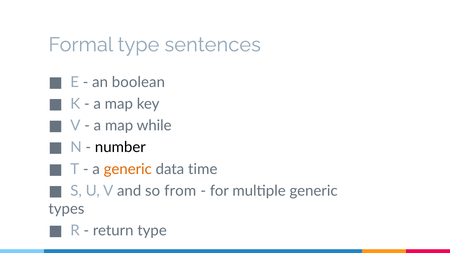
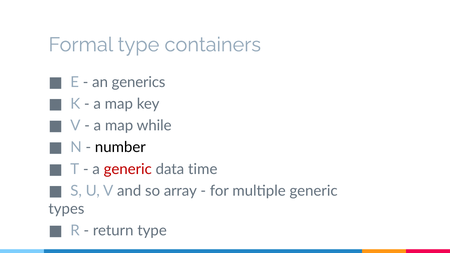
sentences: sentences -> containers (213, 45)
boolean: boolean -> generics (138, 82)
generic colour: orange -> red (128, 169)
from: from -> array (180, 191)
